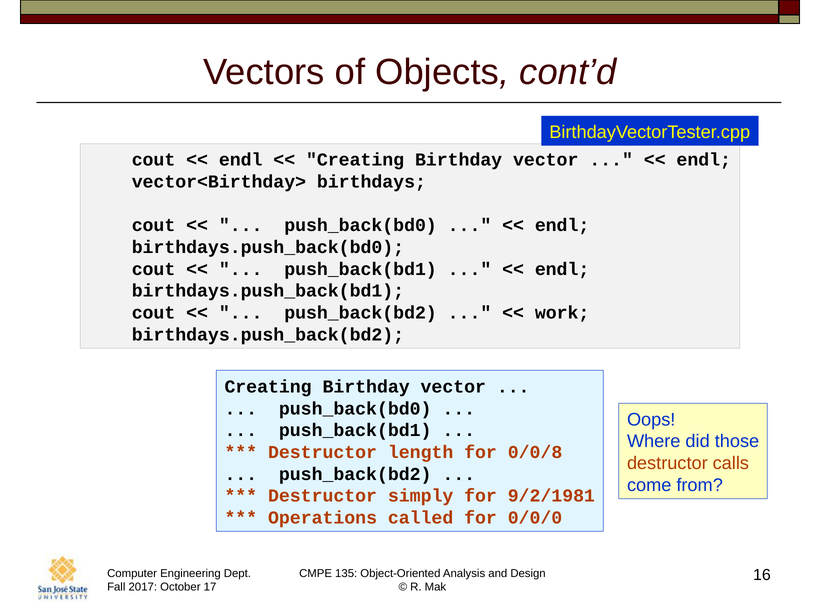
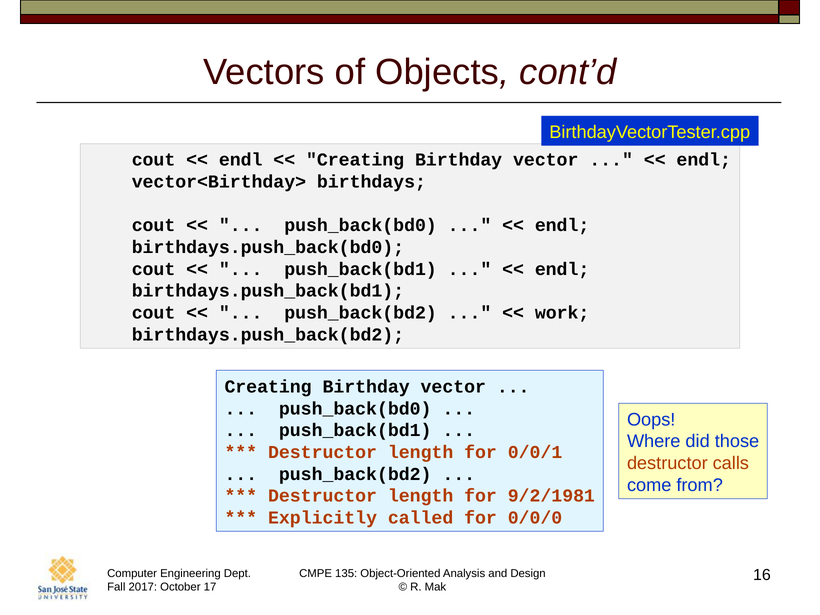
0/0/8: 0/0/8 -> 0/0/1 (535, 452)
simply: simply -> length (421, 496)
Operations: Operations -> Explicitly (323, 518)
